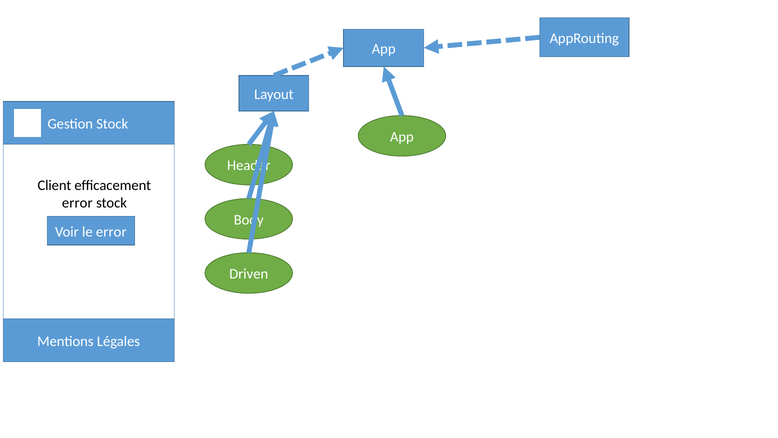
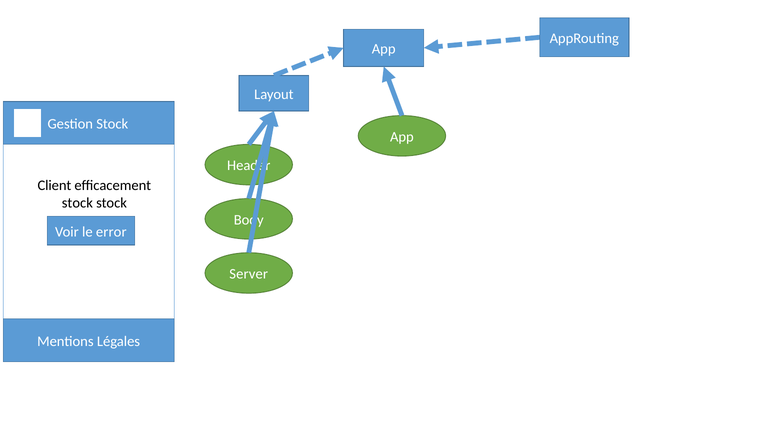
error: error -> stock (77, 203)
Driven: Driven -> Server (249, 274)
